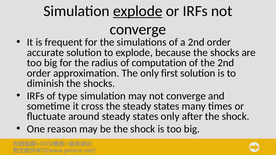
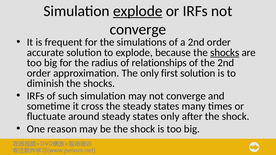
shocks underline: none -> present (225, 53)
computation: computation -> relationships (159, 63)
type: type -> such (68, 96)
